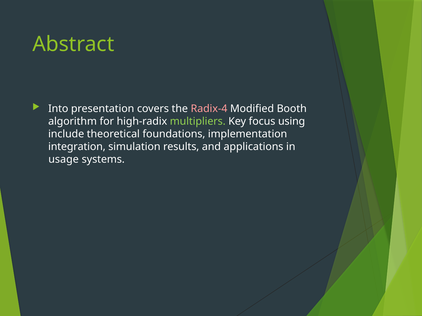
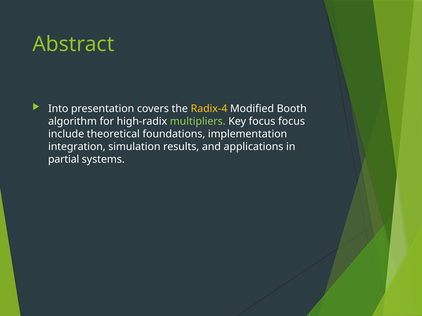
Radix-4 colour: pink -> yellow (209, 109)
focus using: using -> focus (292, 122)
usage: usage -> partial (64, 160)
